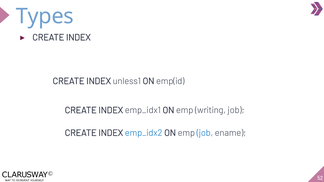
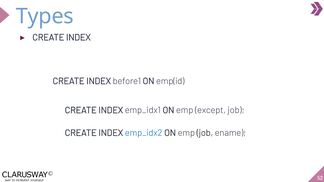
unless1: unless1 -> before1 (127, 81)
writing: writing -> except (210, 110)
job colour: blue -> black (205, 133)
